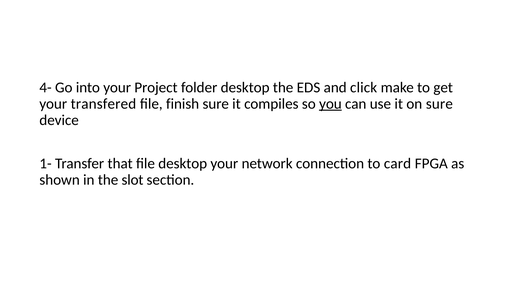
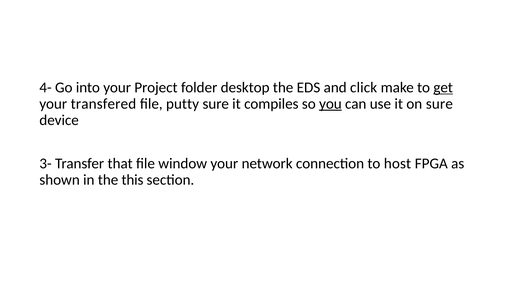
get underline: none -> present (443, 87)
finish: finish -> putty (183, 104)
1-: 1- -> 3- (46, 163)
file desktop: desktop -> window (183, 163)
card: card -> host (397, 163)
slot: slot -> this (132, 180)
